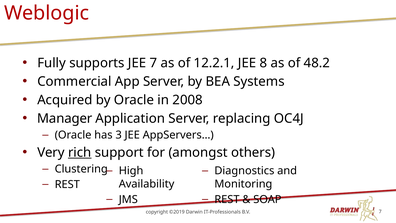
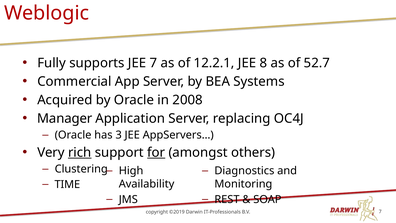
48.2: 48.2 -> 52.7 (317, 63)
for underline: none -> present (156, 152)
REST: REST -> TIME (67, 184)
